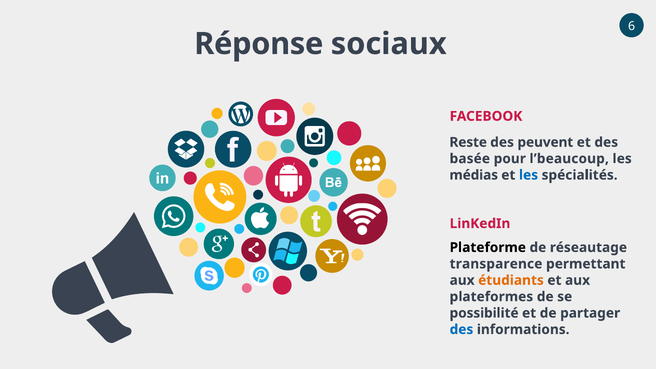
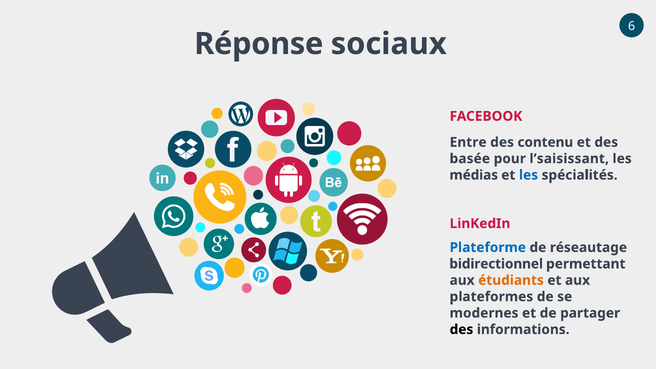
Reste: Reste -> Entre (468, 142)
peuvent: peuvent -> contenu (545, 142)
l’beaucoup: l’beaucoup -> l’saisissant (569, 159)
Plateforme colour: black -> blue (488, 247)
transparence: transparence -> bidirectionnel (496, 264)
possibilité: possibilité -> modernes (484, 313)
des colour: blue -> black (461, 330)
